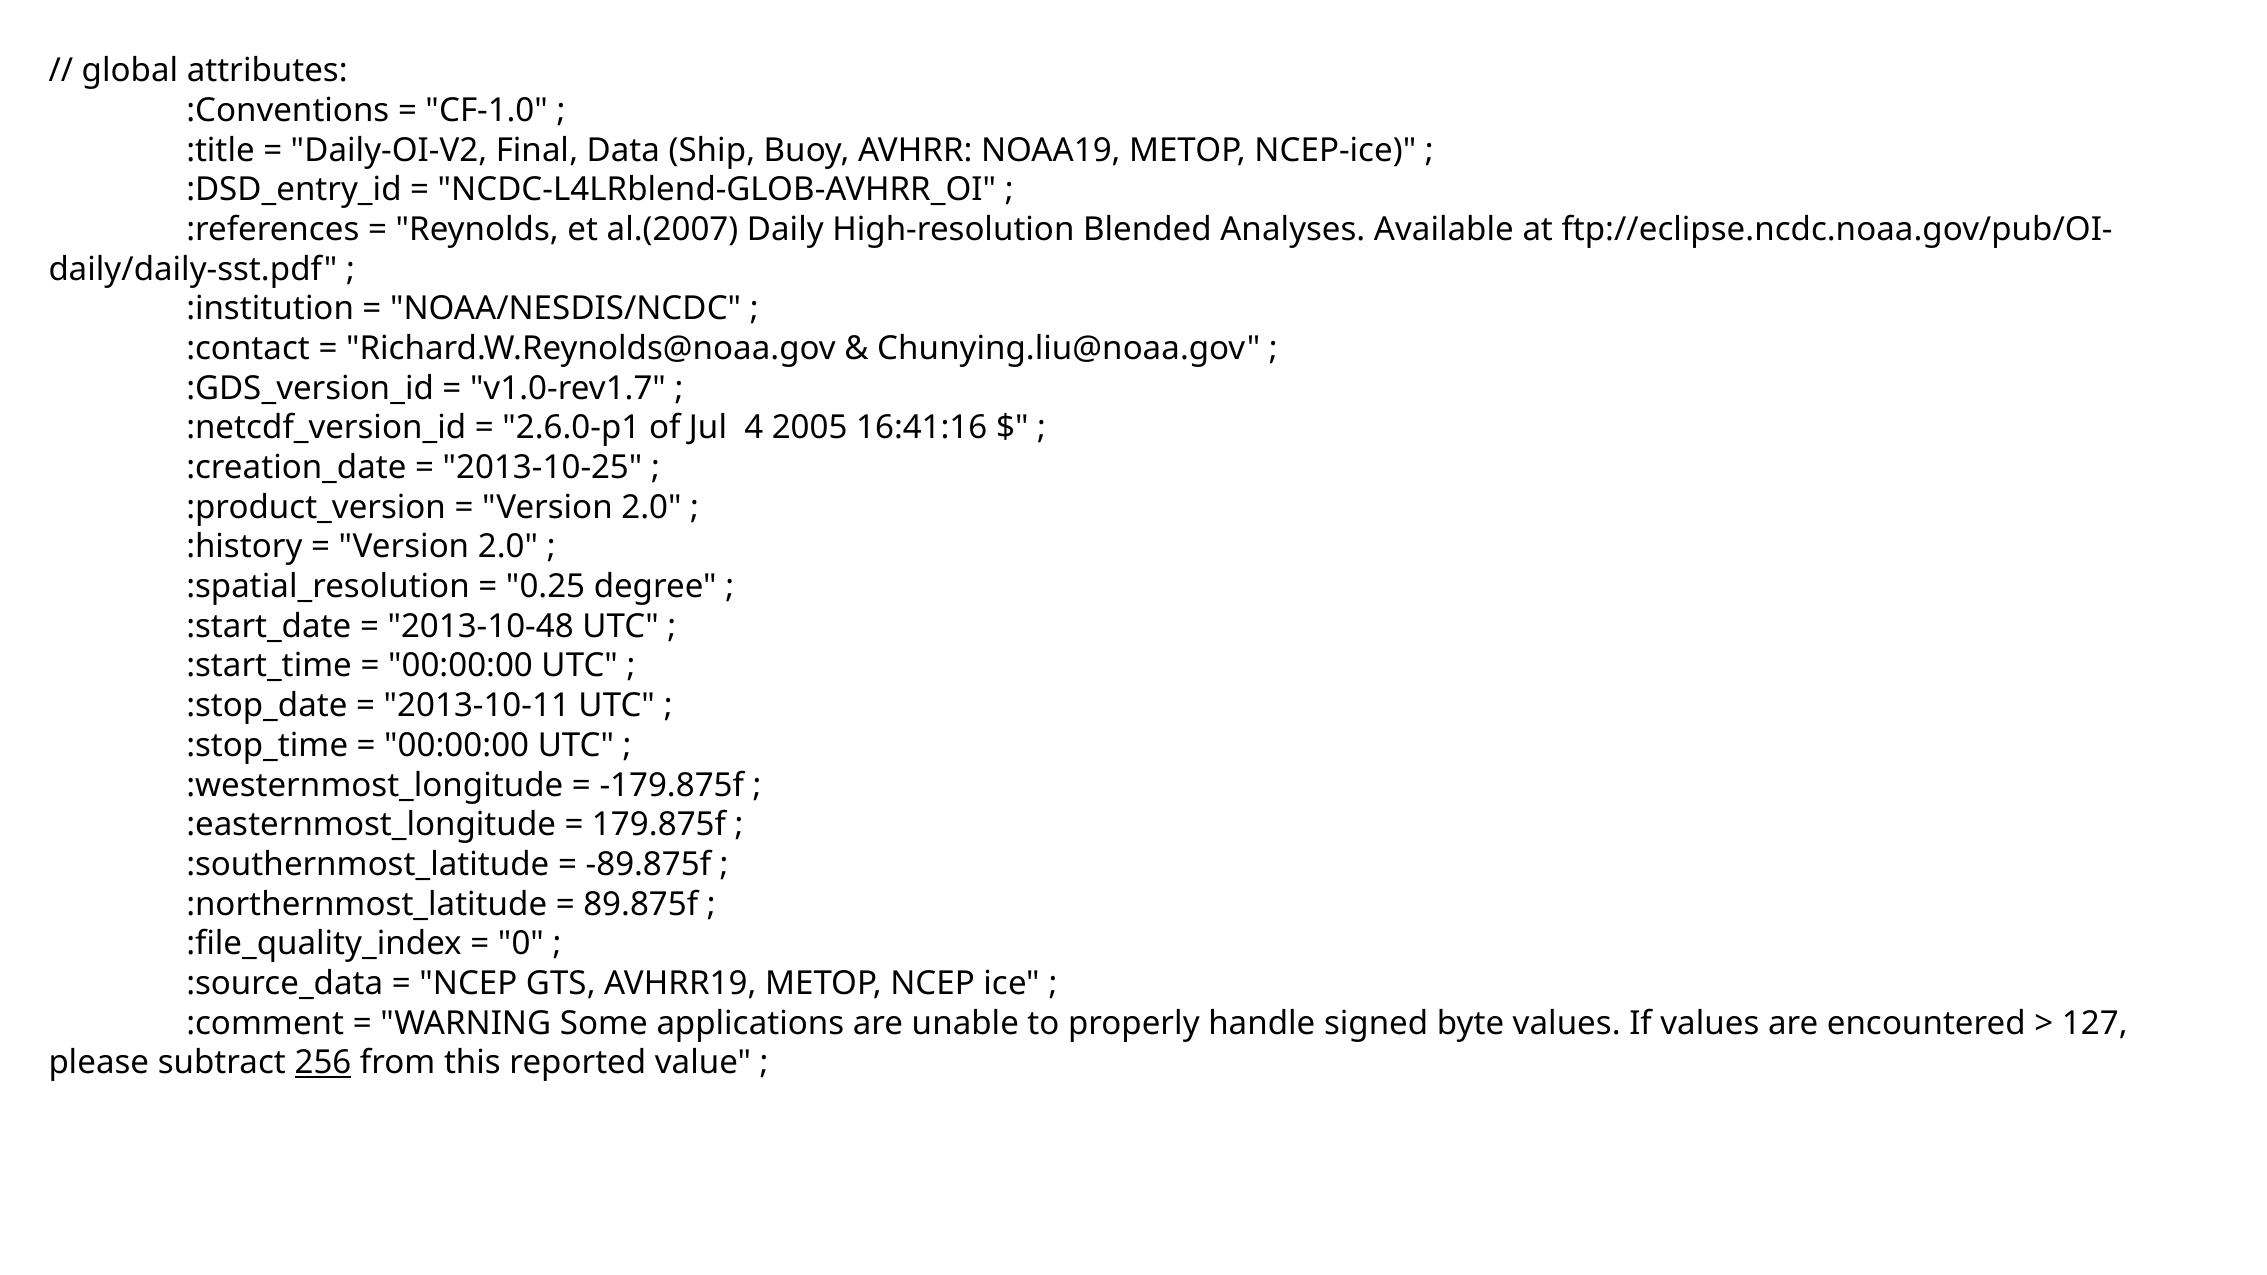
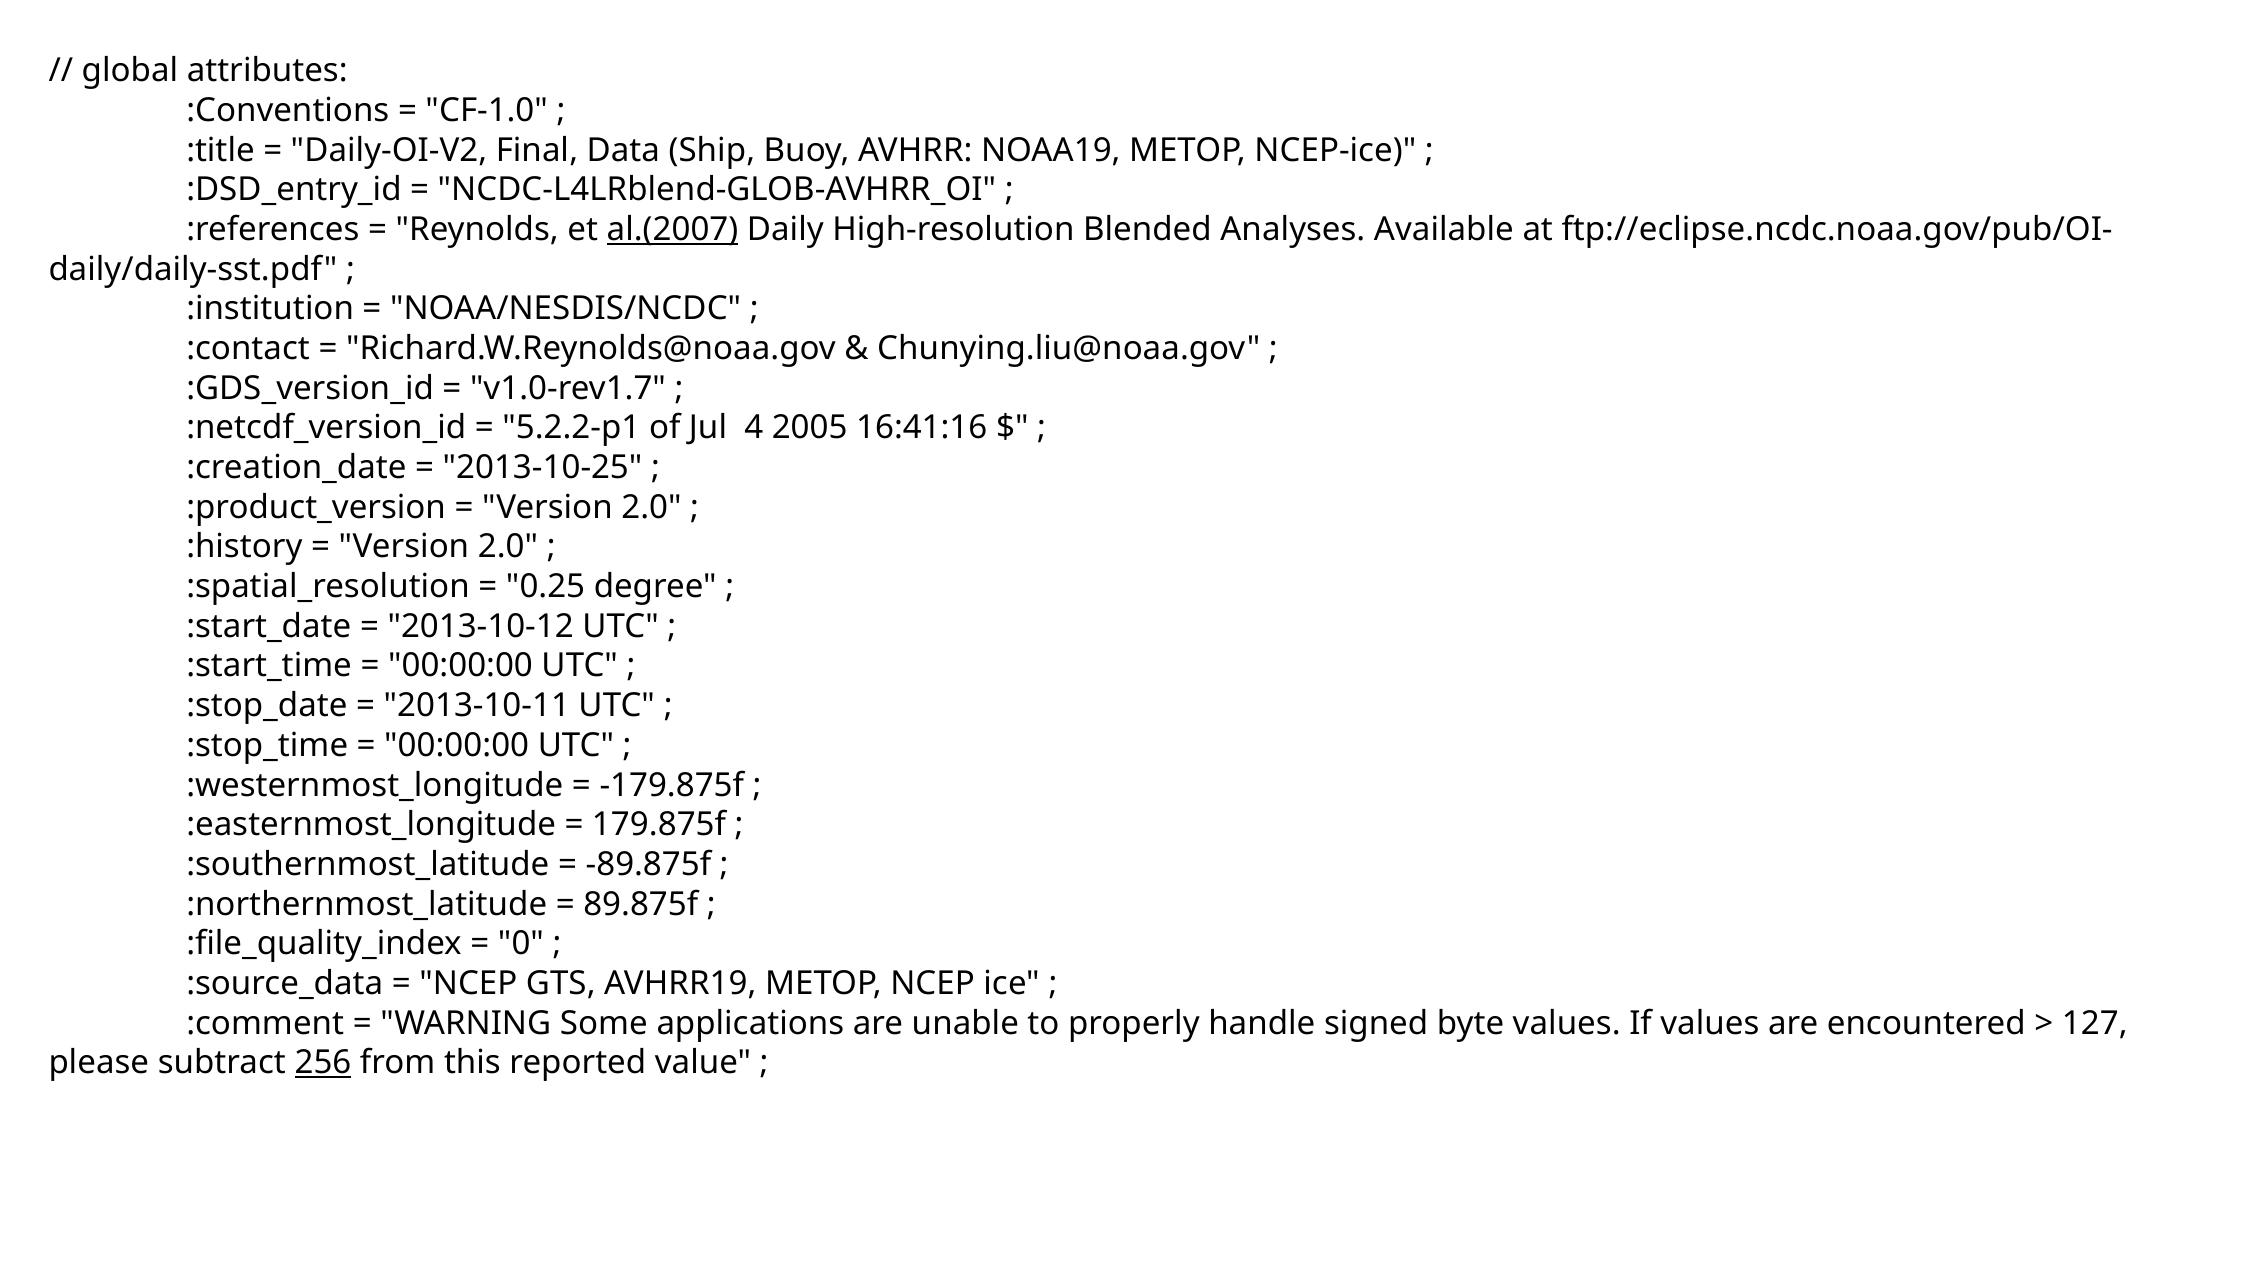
al.(2007 underline: none -> present (673, 230)
2.6.0-p1: 2.6.0-p1 -> 5.2.2-p1 (571, 428)
2013-10-48: 2013-10-48 -> 2013-10-12 (481, 626)
